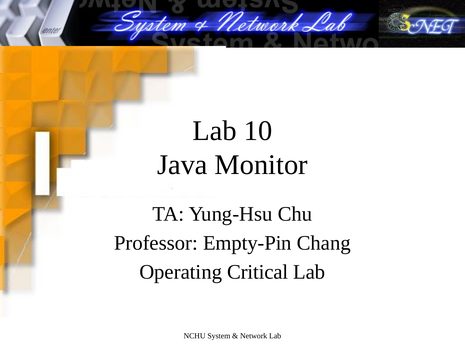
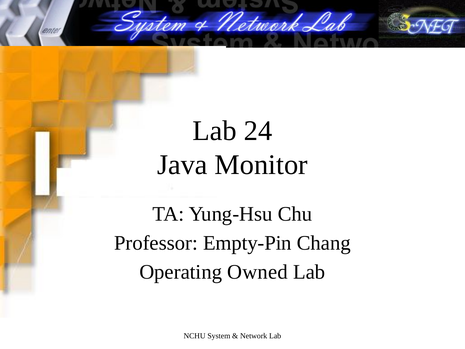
10: 10 -> 24 (258, 131)
Critical: Critical -> Owned (258, 272)
